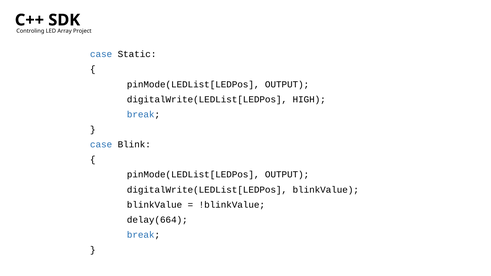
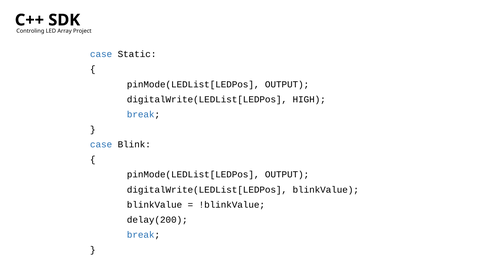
delay(664: delay(664 -> delay(200 (157, 220)
